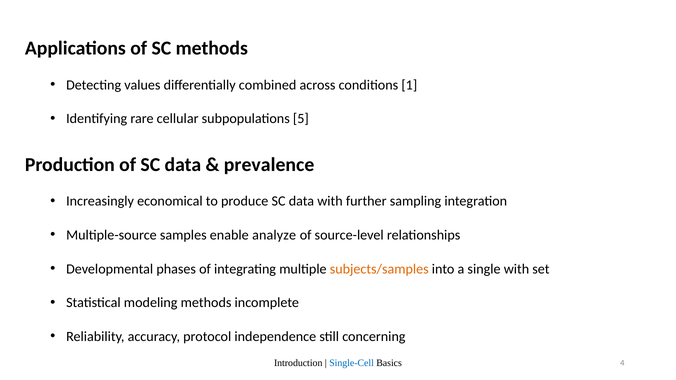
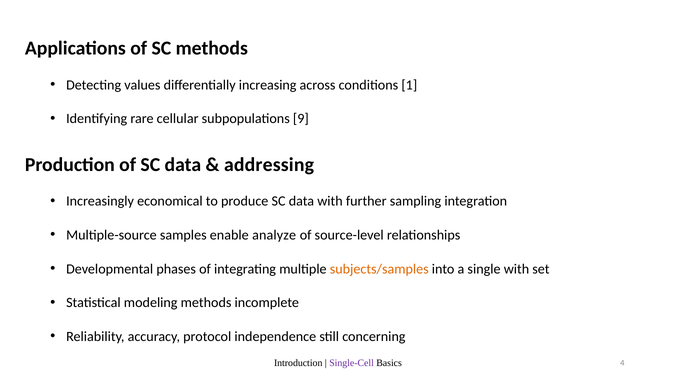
combined: combined -> increasing (268, 85)
5: 5 -> 9 (301, 119)
prevalence: prevalence -> addressing (269, 165)
Single-Cell colour: blue -> purple (352, 363)
